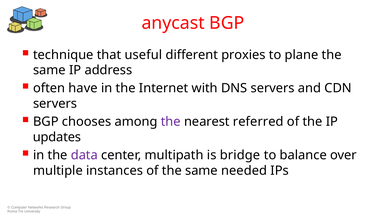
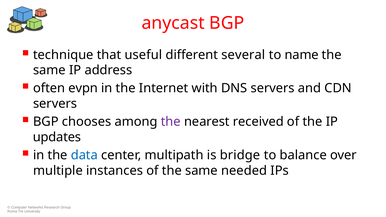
proxies: proxies -> several (243, 55)
plane: plane -> name (302, 55)
have: have -> evpn (83, 88)
referred: referred -> received (258, 122)
data colour: purple -> blue (84, 155)
